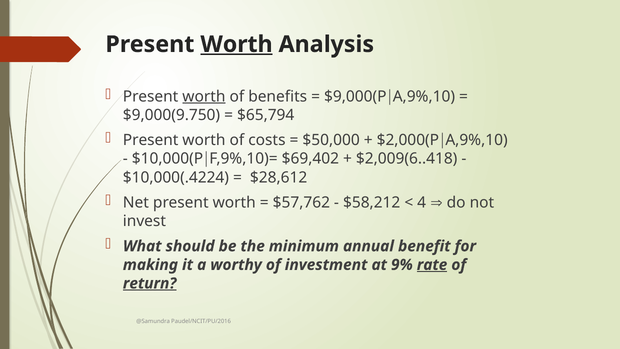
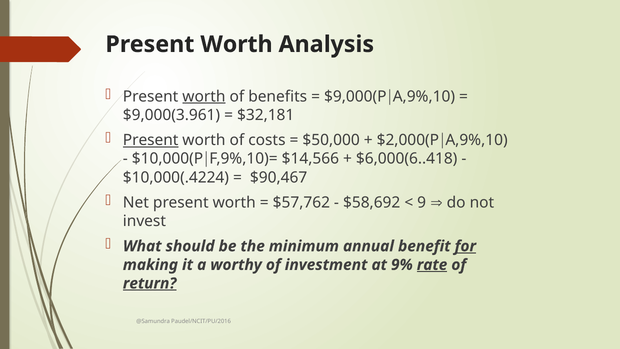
Worth underline: present -> none (237, 44)
$9,000(9.750: $9,000(9.750 -> $9,000(3.961 (171, 115)
$65,794: $65,794 -> $32,181 (266, 115)
Present underline: none -> present (151, 140)
$69,402: $69,402 -> $14,566 (310, 159)
$2,009(6..418: $2,009(6..418 -> $6,000(6..418 (407, 159)
$28,612: $28,612 -> $90,467 (279, 177)
$58,212: $58,212 -> $58,692 (372, 202)
4: 4 -> 9 (422, 202)
for underline: none -> present (465, 246)
